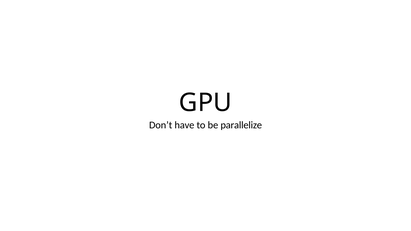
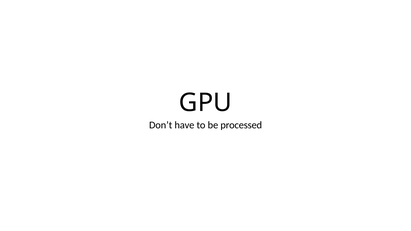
parallelize: parallelize -> processed (241, 125)
